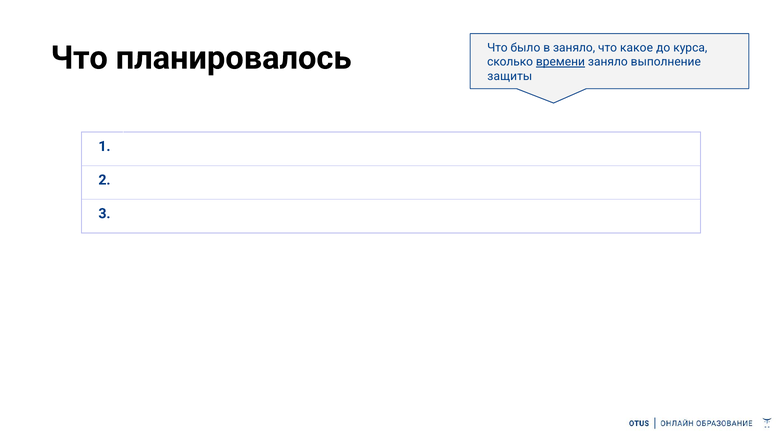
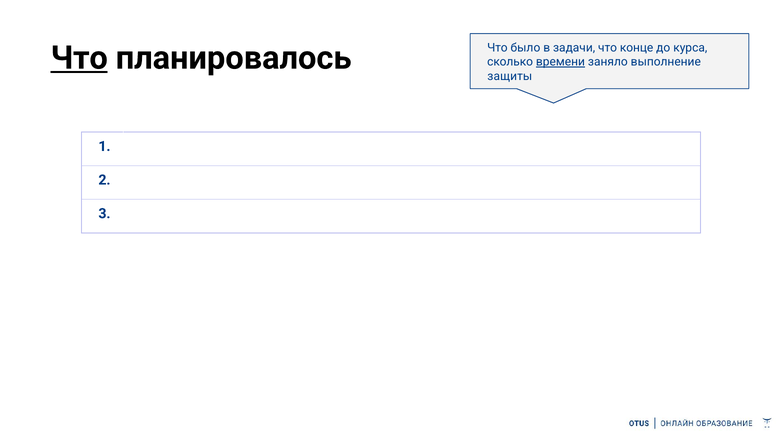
в заняло: заняло -> задачи (574, 48)
какое: какое -> конце (637, 48)
Что underline: none -> present (79, 58)
